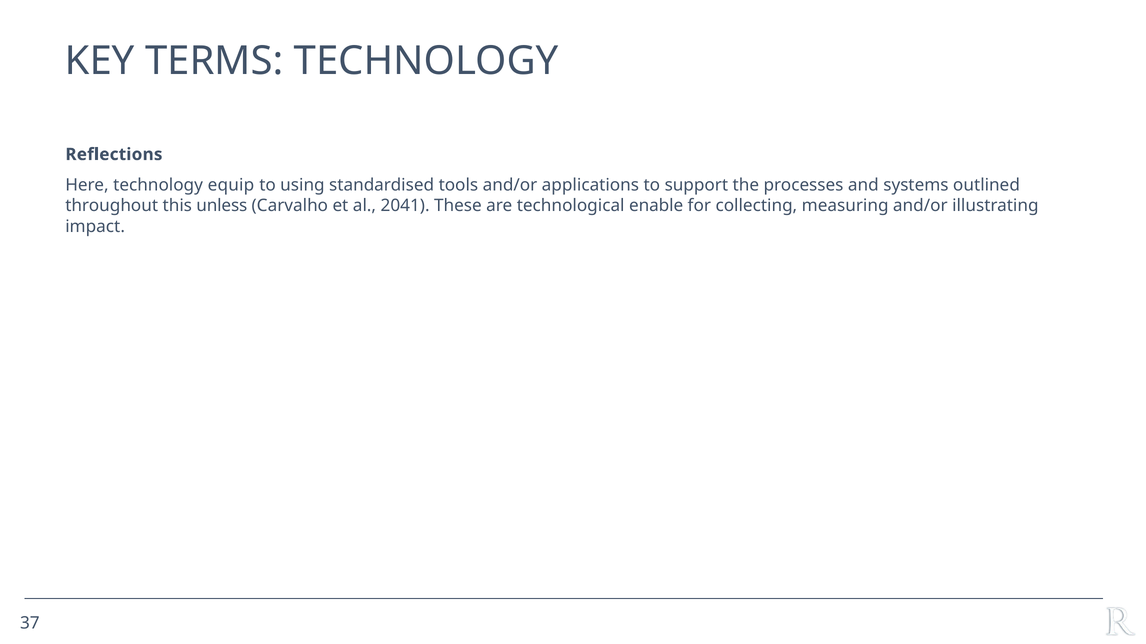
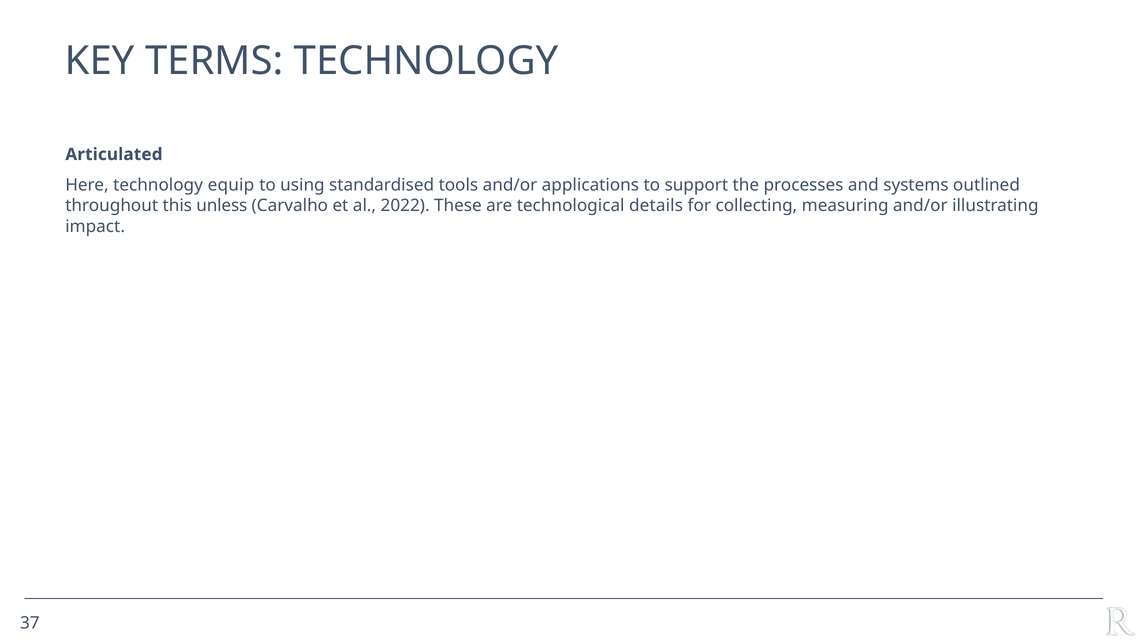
Reflections: Reflections -> Articulated (114, 155)
2041: 2041 -> 2022 (405, 206)
enable: enable -> details (656, 206)
